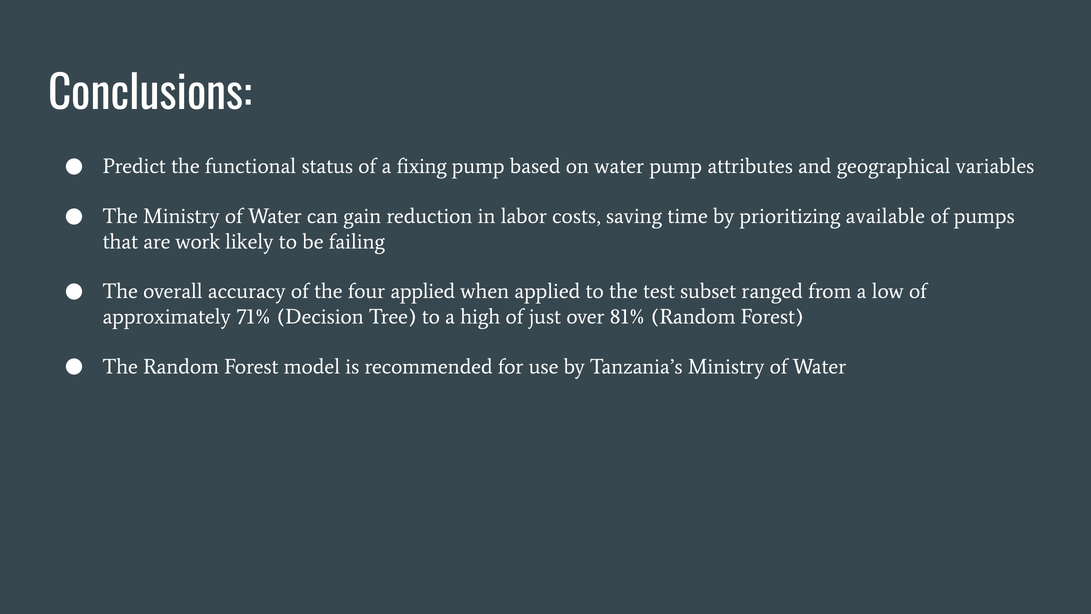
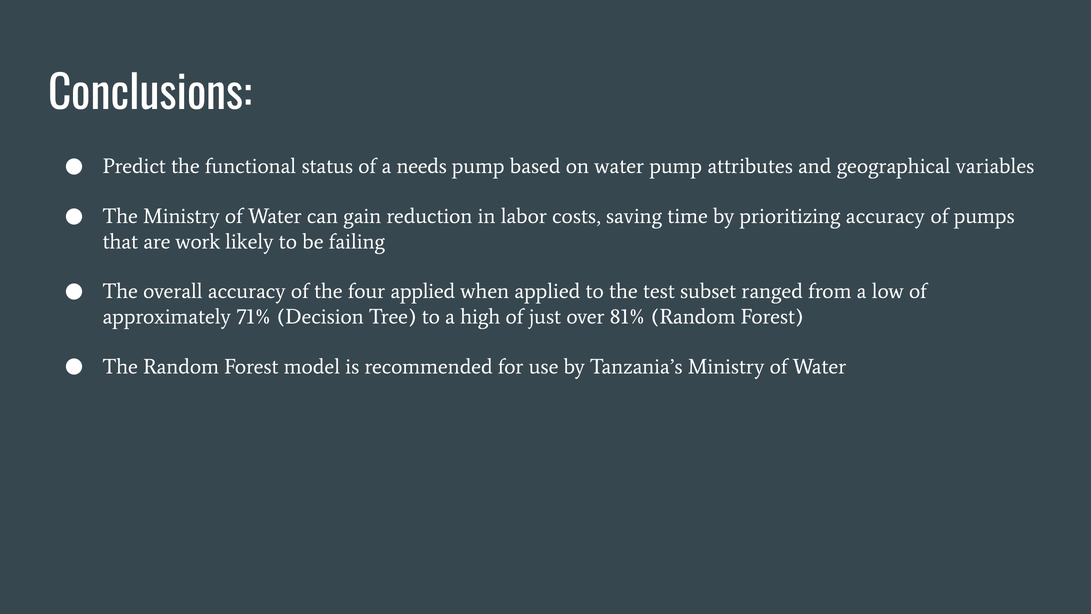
fixing: fixing -> needs (422, 166)
prioritizing available: available -> accuracy (885, 216)
